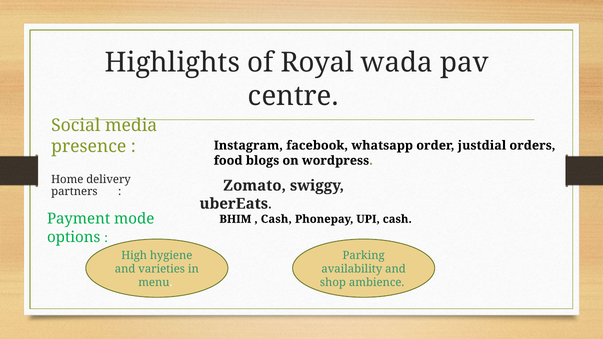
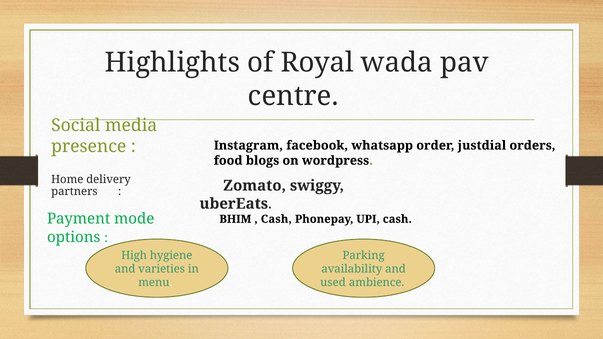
shop: shop -> used (333, 283)
